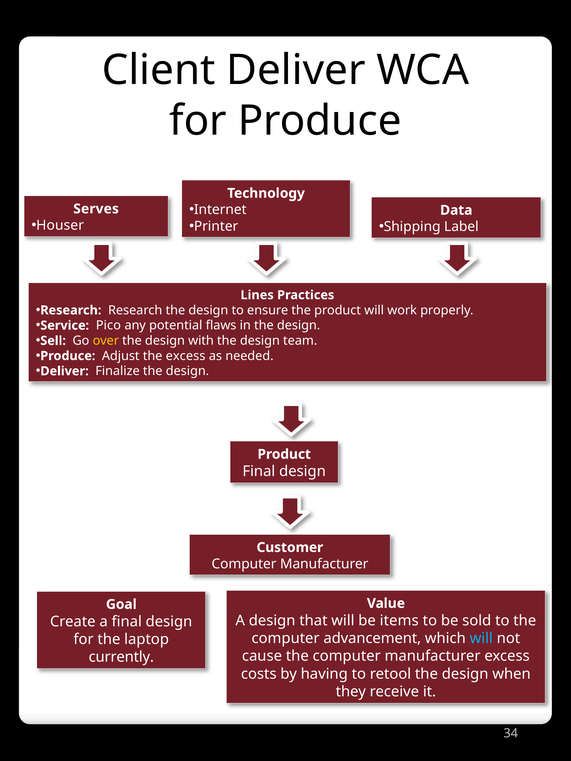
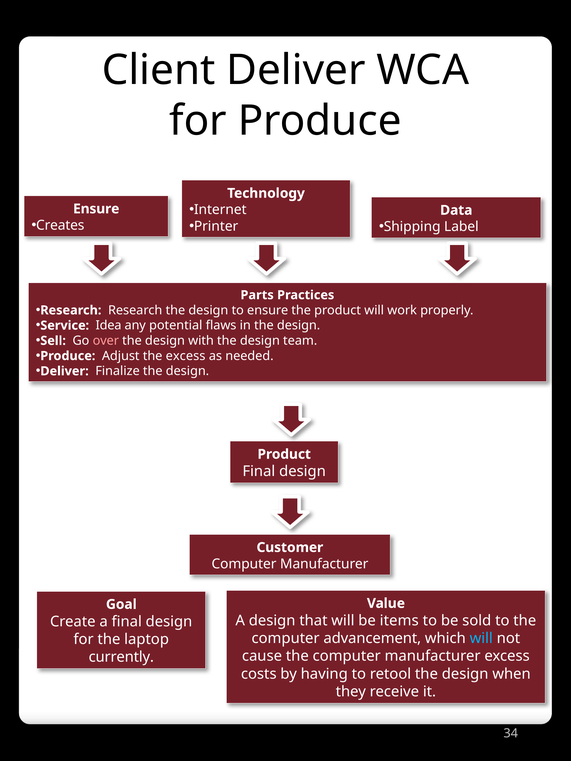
Serves: Serves -> Ensure (96, 209)
Houser: Houser -> Creates (60, 225)
Lines: Lines -> Parts (257, 295)
Pico: Pico -> Idea (109, 326)
over colour: yellow -> pink (106, 341)
